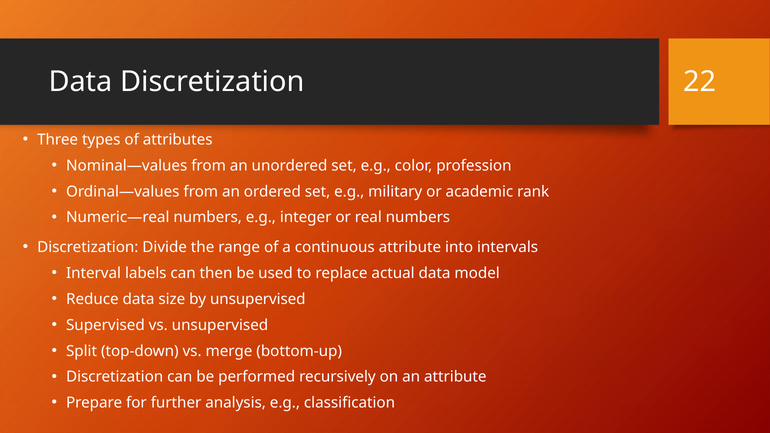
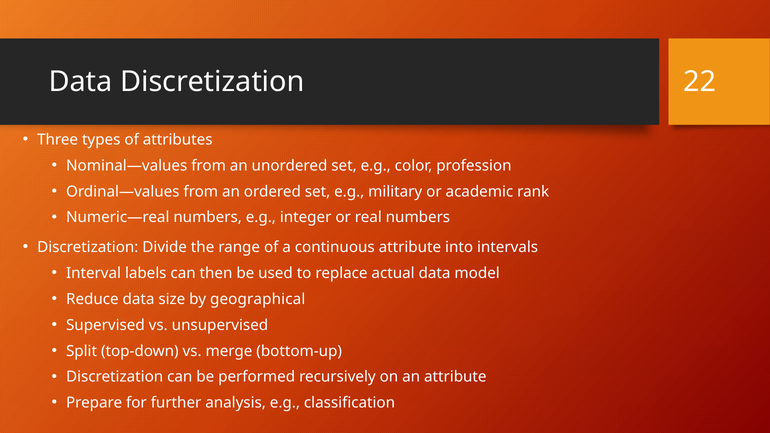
by unsupervised: unsupervised -> geographical (258, 299)
